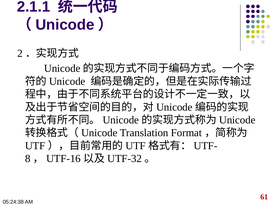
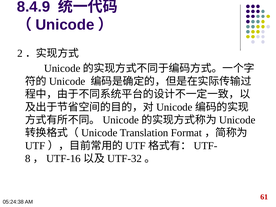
2.1.1: 2.1.1 -> 8.4.9 (34, 7)
